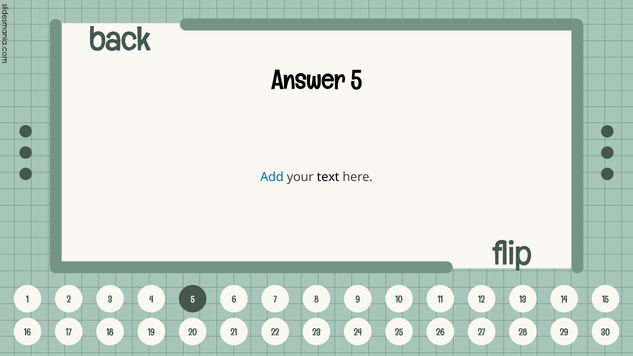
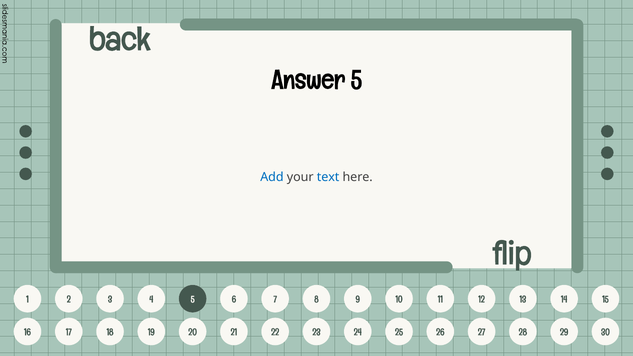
text colour: black -> blue (328, 177)
